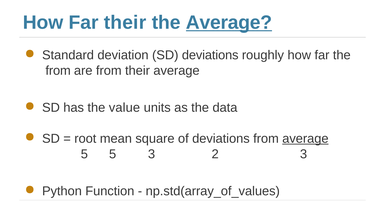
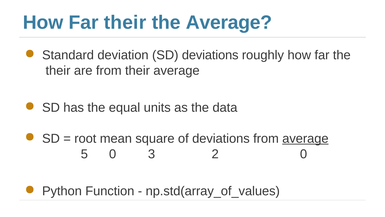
Average underline: present -> none (229, 22)
from: from -> their (58, 70)
value: value -> equal (125, 107)
5 5: 5 -> 0 (113, 154)
2 3: 3 -> 0 (304, 154)
